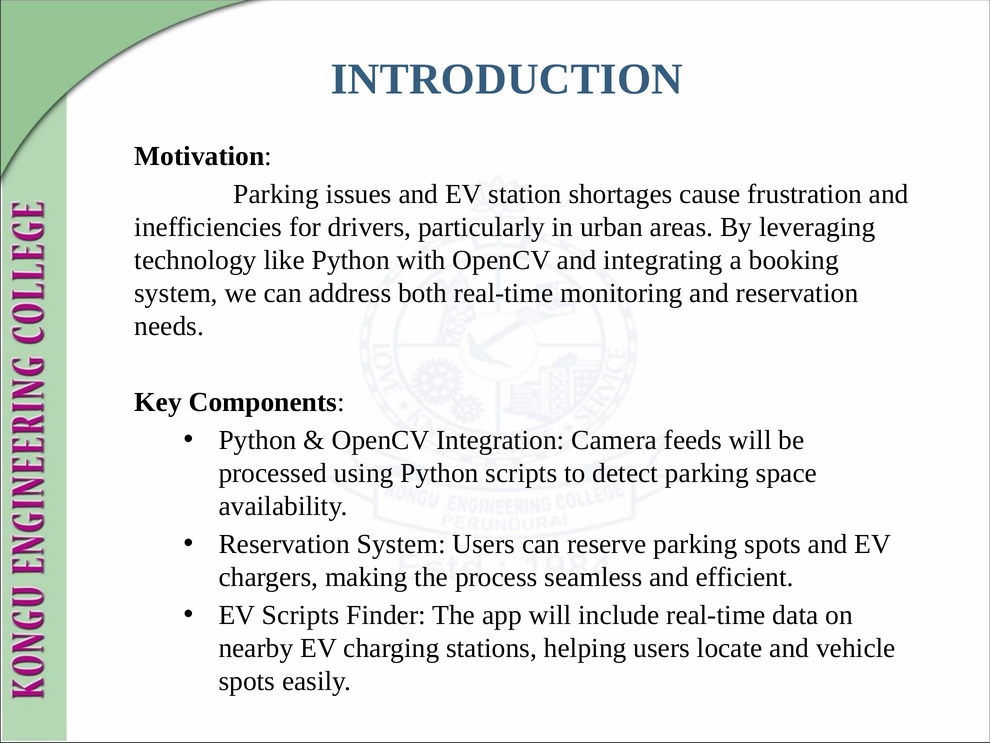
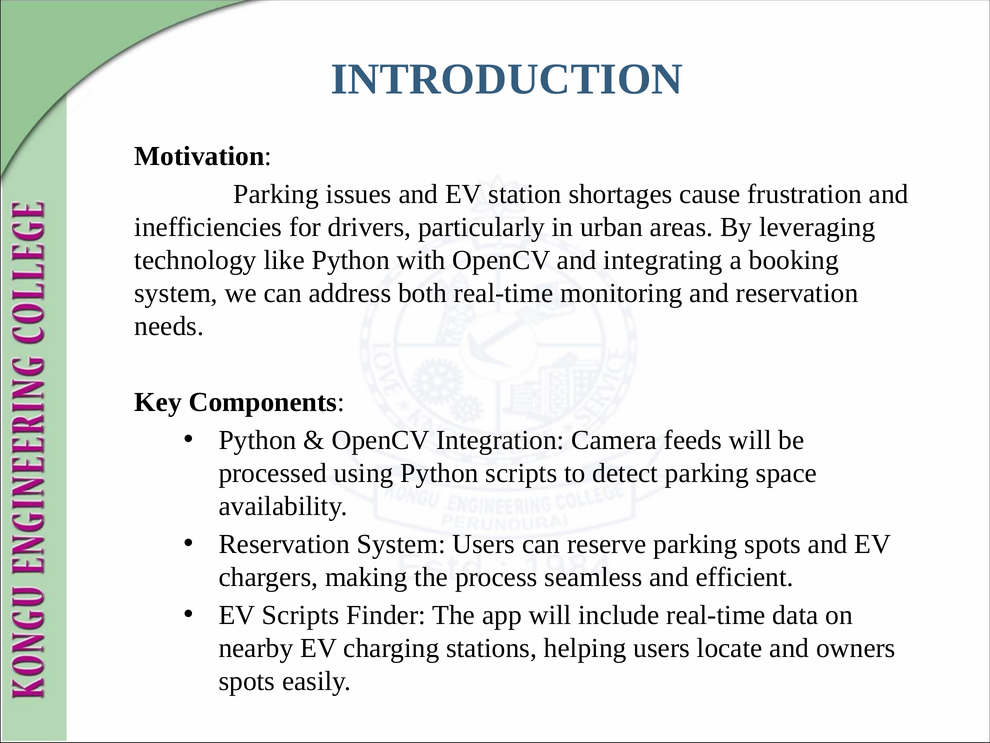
vehicle: vehicle -> owners (856, 648)
